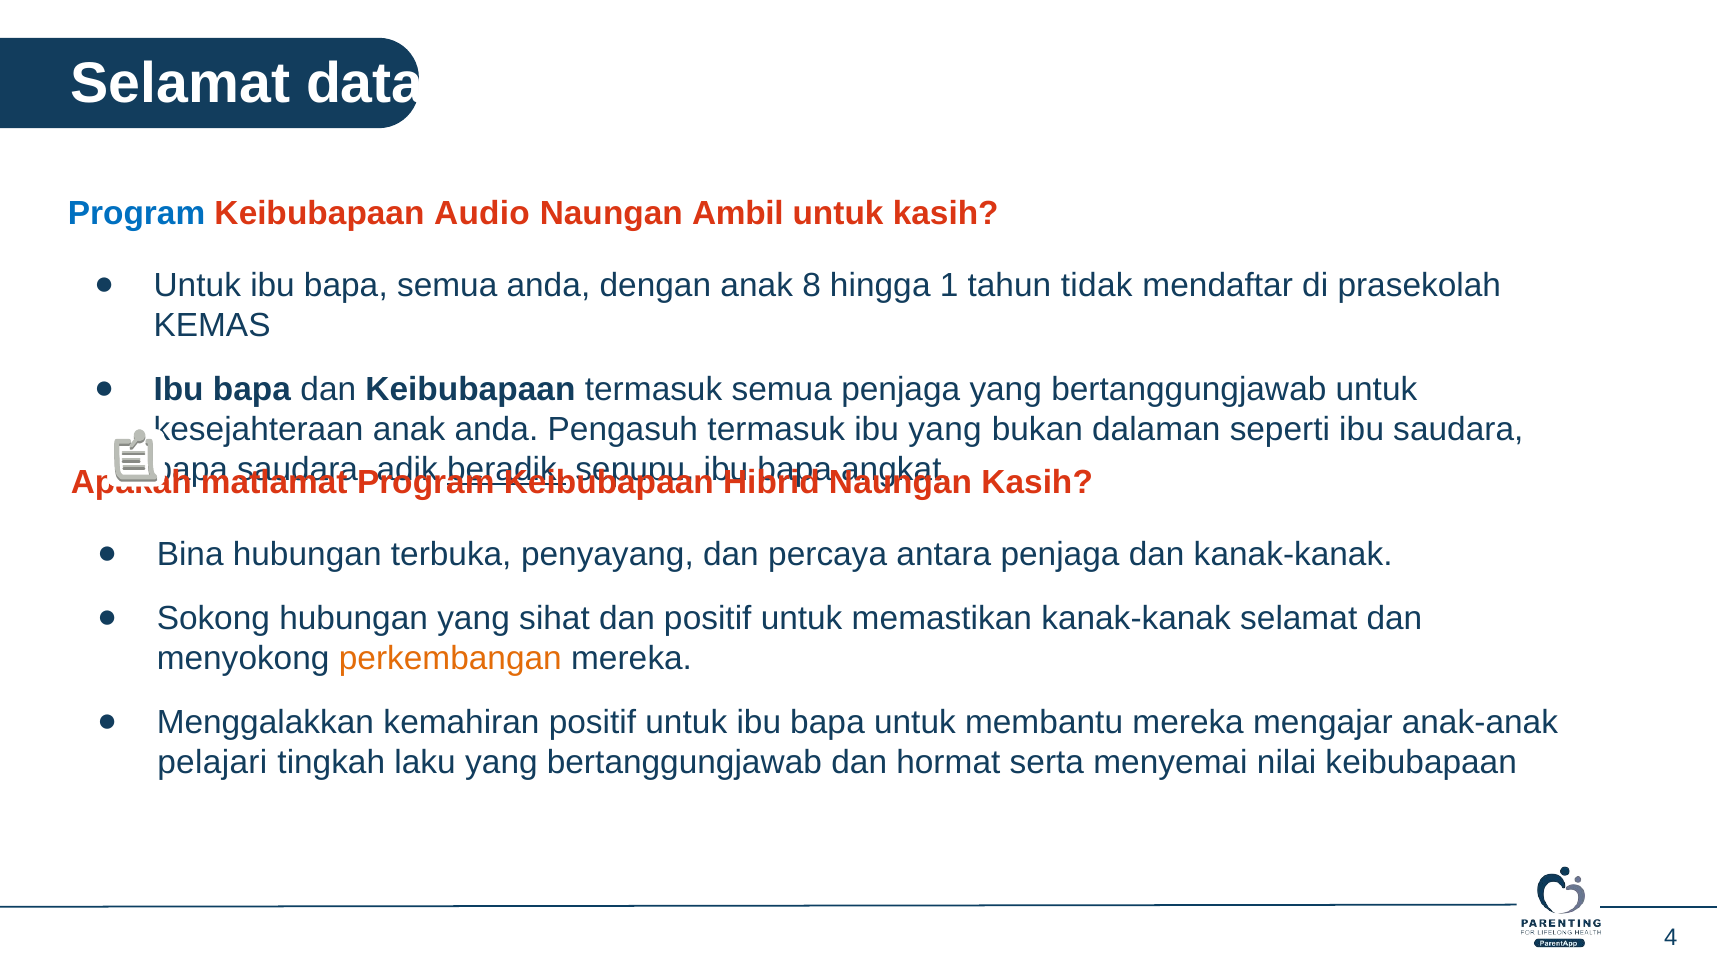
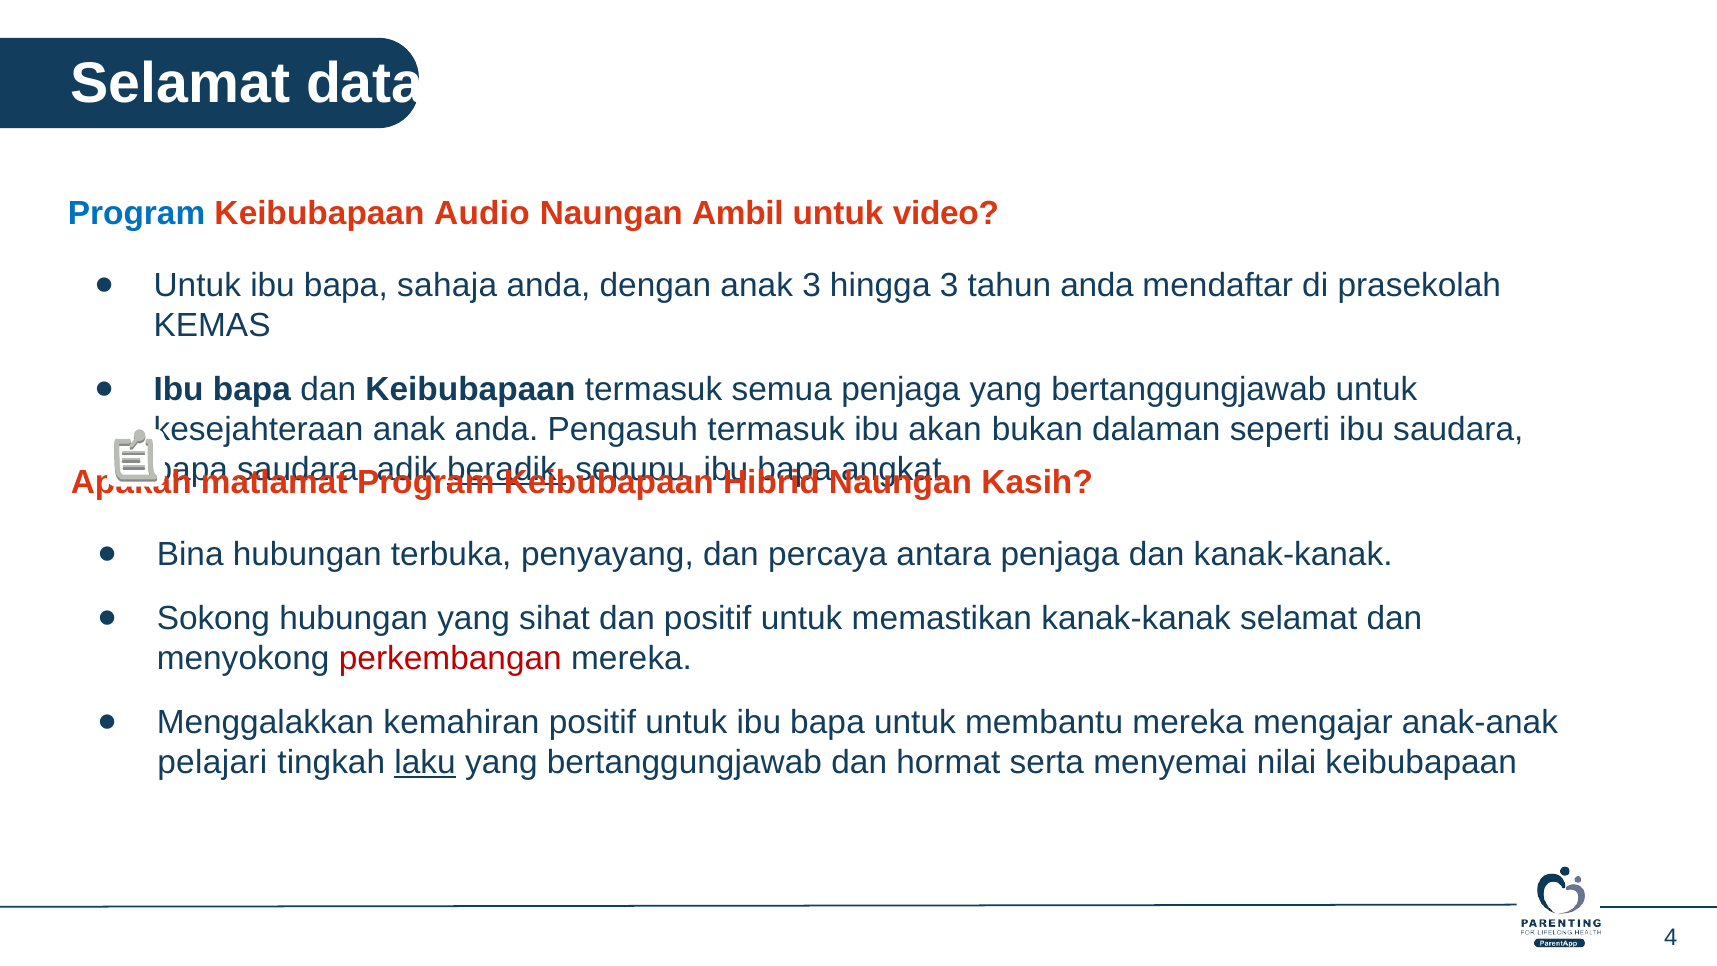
untuk kasih: kasih -> video (946, 213)
bapa semua: semua -> sahaja (447, 285)
anak 8: 8 -> 3 (812, 285)
hingga 1: 1 -> 3 (949, 285)
tahun tidak: tidak -> anda (1097, 285)
ibu yang: yang -> akan (945, 429)
perkembangan colour: orange -> red (450, 658)
laku underline: none -> present (425, 762)
